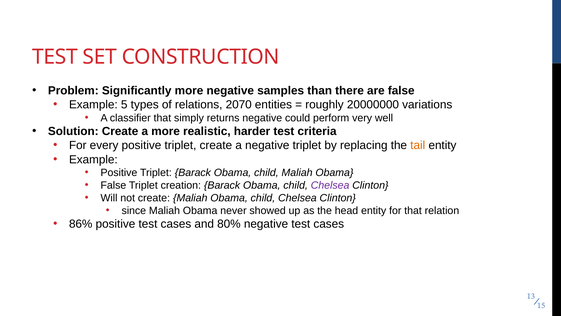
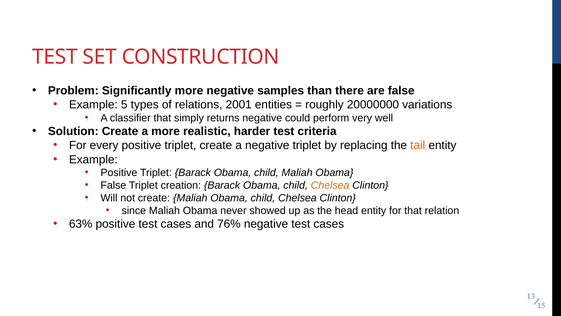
2070: 2070 -> 2001 (239, 105)
Chelsea colour: purple -> orange (330, 185)
86%: 86% -> 63% (81, 224)
80%: 80% -> 76% (229, 224)
